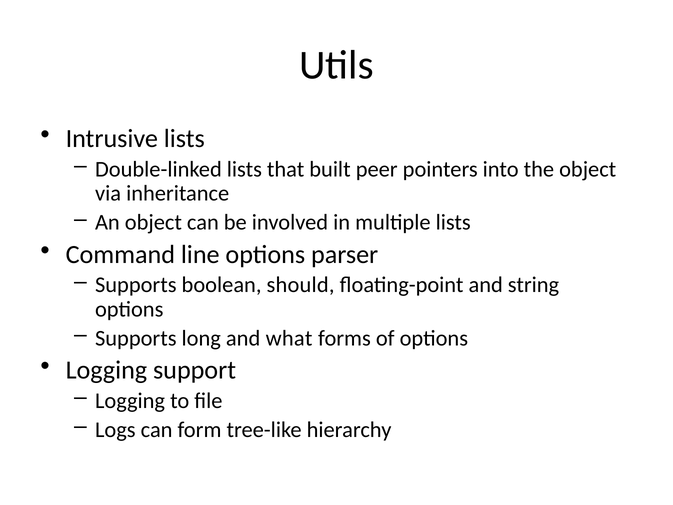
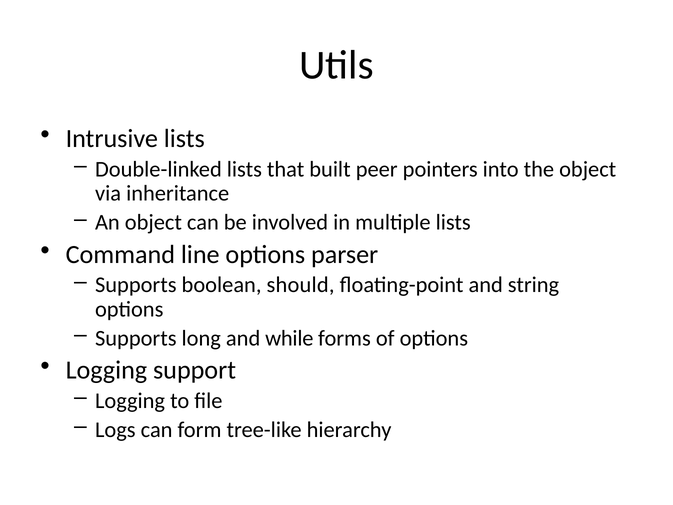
what: what -> while (289, 338)
